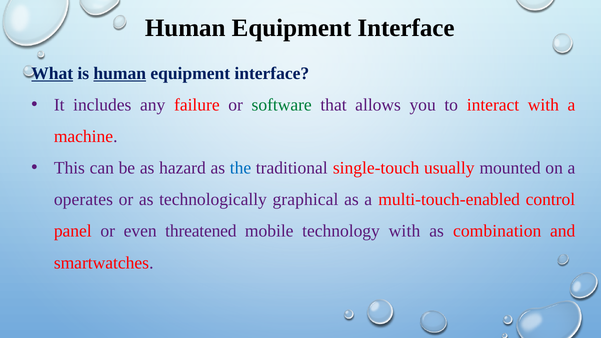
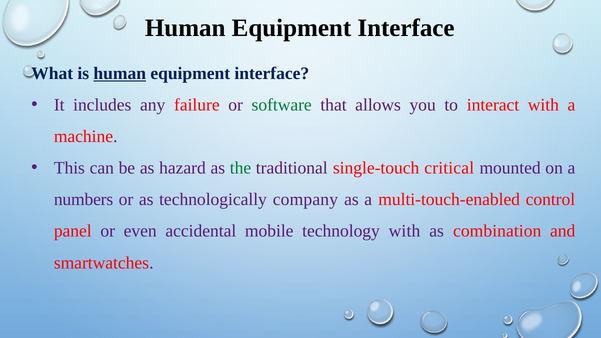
What underline: present -> none (52, 73)
the colour: blue -> green (240, 168)
usually: usually -> critical (449, 168)
operates: operates -> numbers (84, 200)
graphical: graphical -> company (305, 200)
threatened: threatened -> accidental (201, 231)
